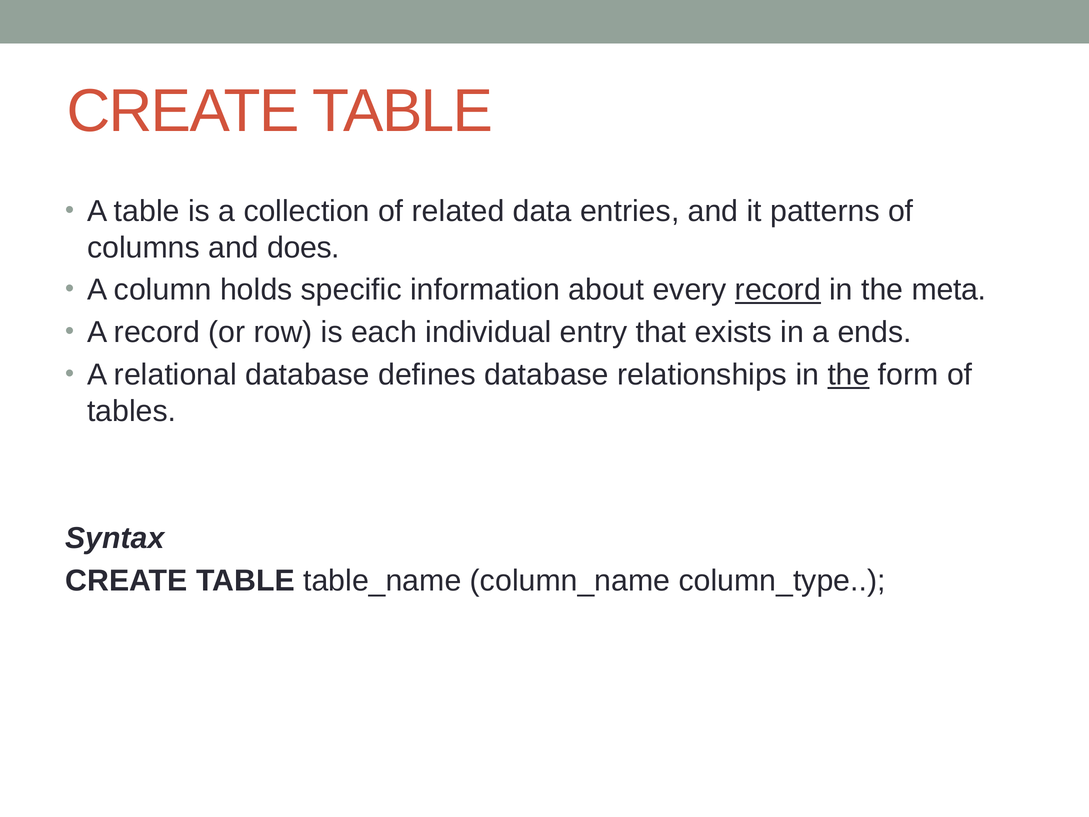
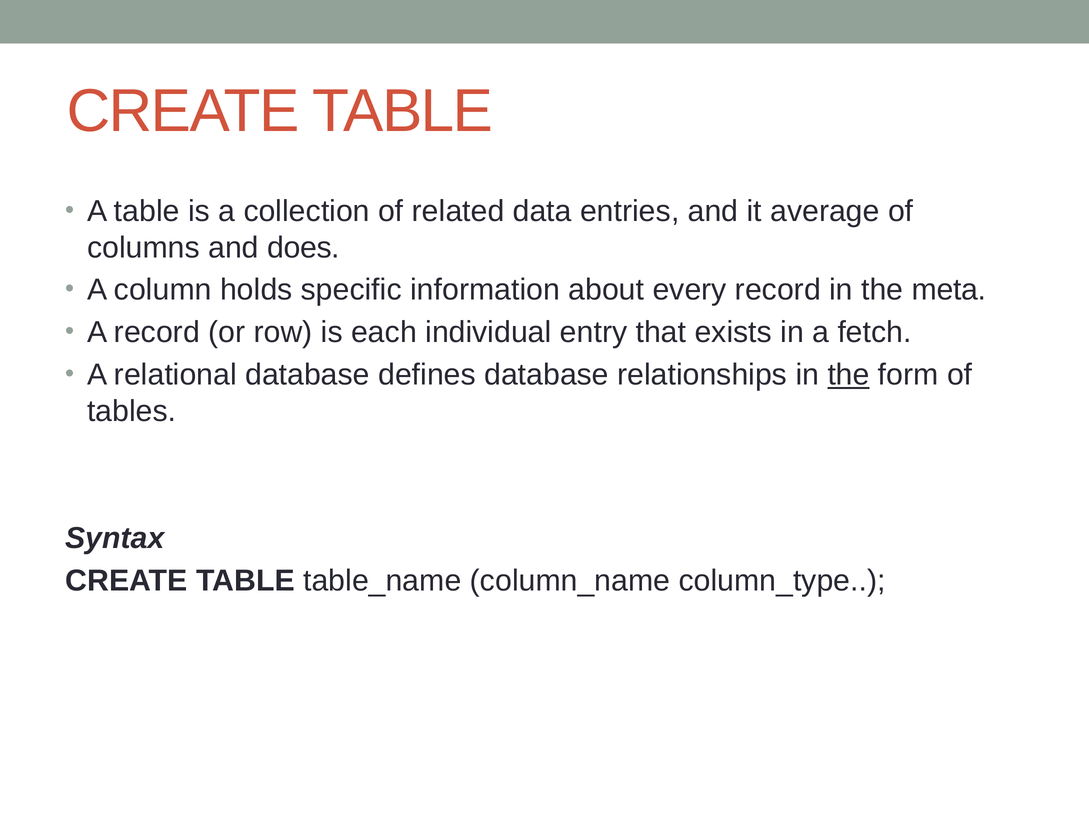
patterns: patterns -> average (825, 211)
record underline: present -> none (778, 290)
ends: ends -> fetch (875, 332)
